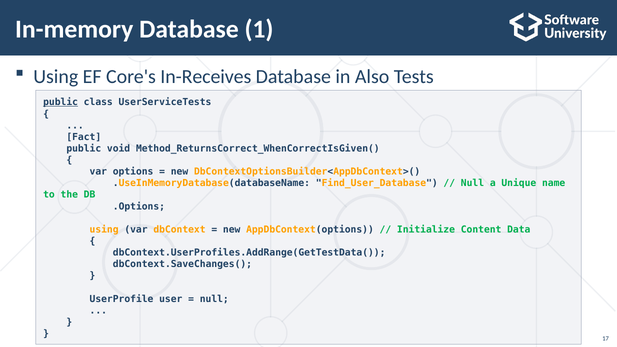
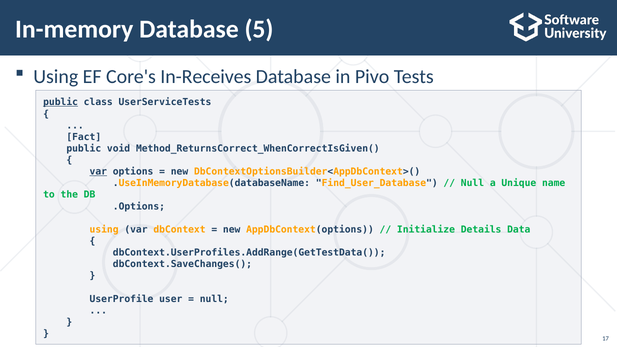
1: 1 -> 5 (259, 29)
Also: Also -> Pivo (372, 77)
var underline: none -> present (98, 172)
Content: Content -> Details (481, 230)
